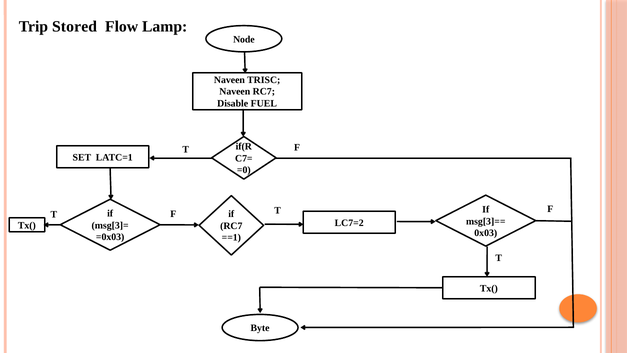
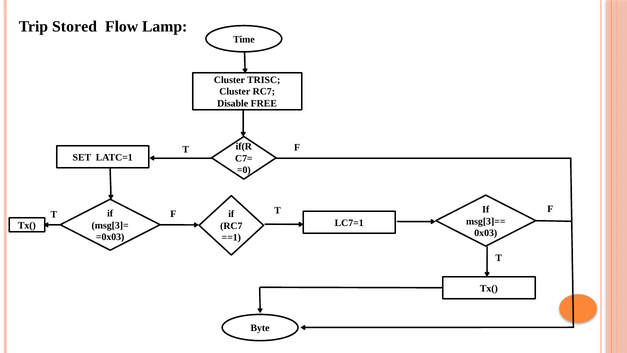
Node: Node -> Time (244, 39)
Naveen: Naveen -> Cluster (229, 80)
Naveen: Naveen -> Cluster (235, 92)
FUEL: FUEL -> FREE (264, 103)
LC7=2: LC7=2 -> LC7=1 (349, 223)
